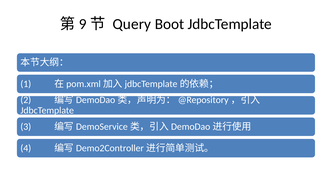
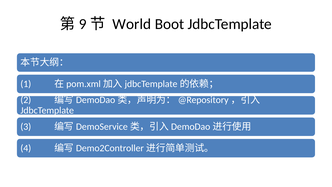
Query: Query -> World (132, 24)
